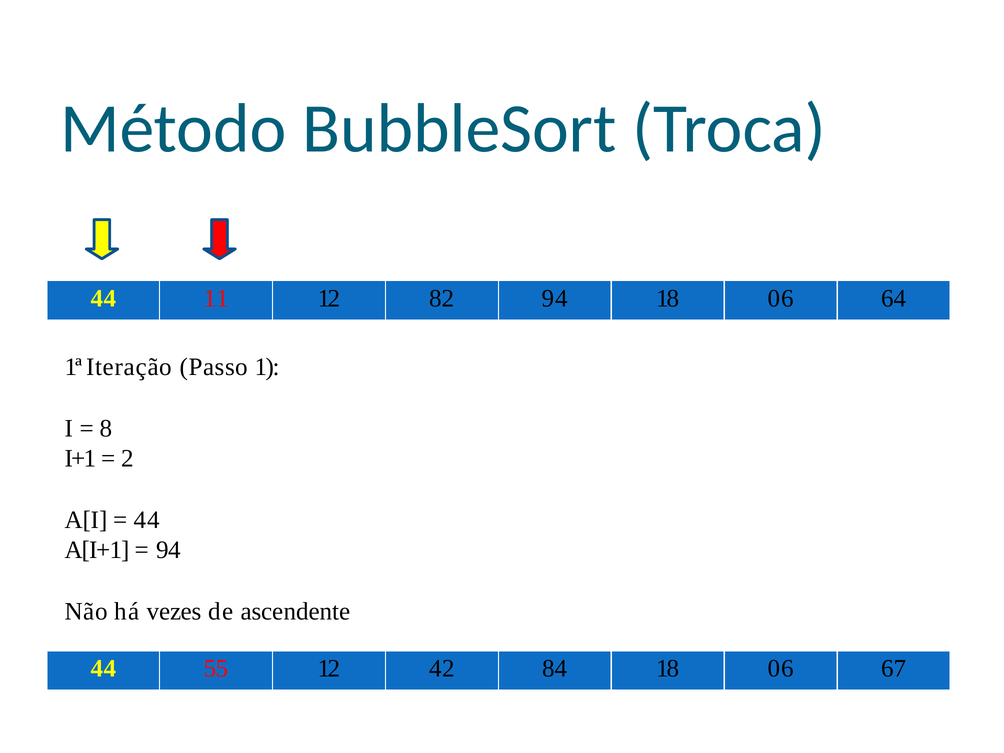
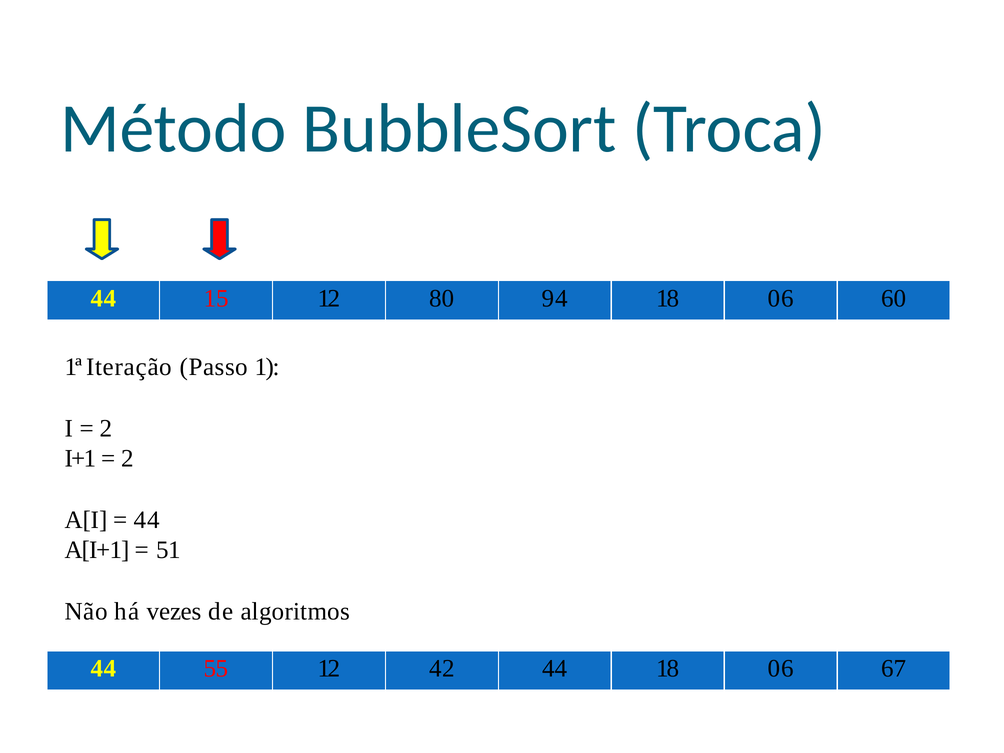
11: 11 -> 15 (216, 299)
82: 82 -> 80 (442, 299)
64: 64 -> 60 (894, 299)
8: 8 -> 2 (106, 428)
94: 94 -> 51 (169, 550)
ascendente: ascendente -> algoritmos (295, 612)
42 84: 84 -> 44 (555, 669)
